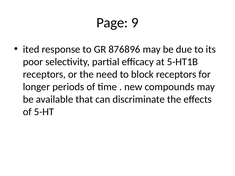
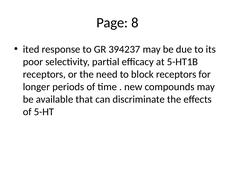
9: 9 -> 8 (135, 23)
876896: 876896 -> 394237 (124, 49)
